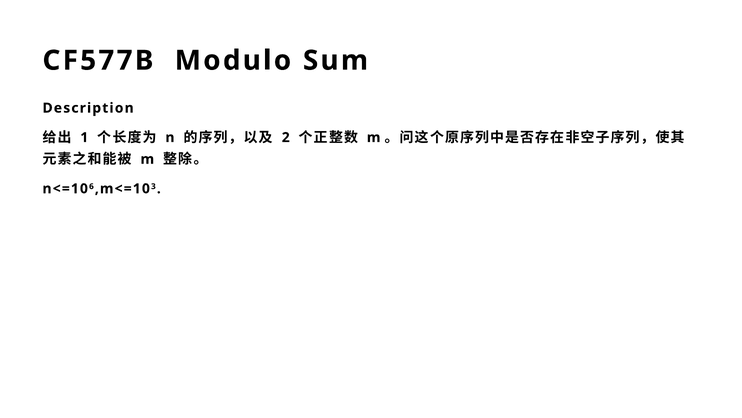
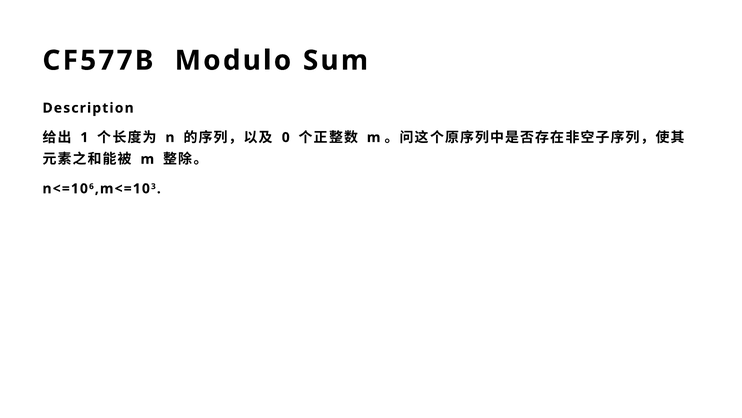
2: 2 -> 0 (286, 137)
